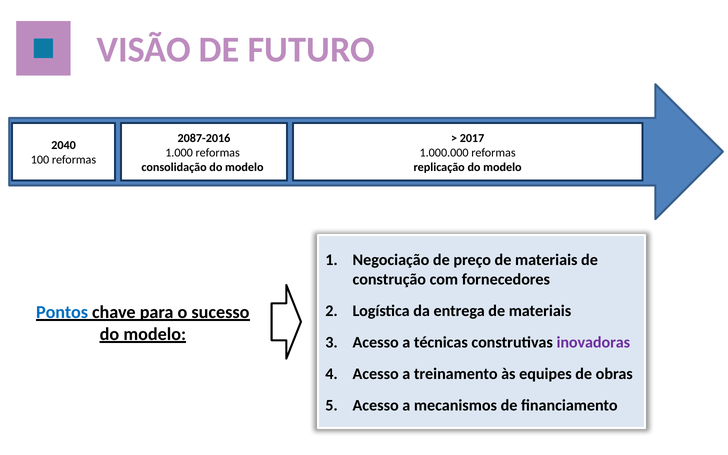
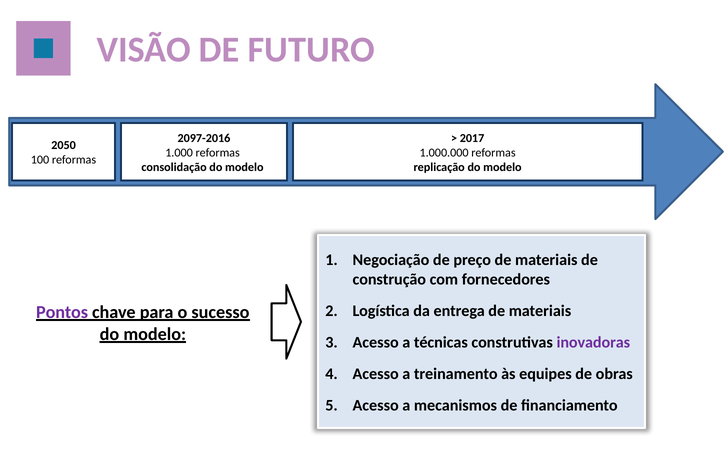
2087-2016: 2087-2016 -> 2097-2016 (204, 138)
2040: 2040 -> 2050 (64, 145)
Pontos colour: blue -> purple (62, 312)
